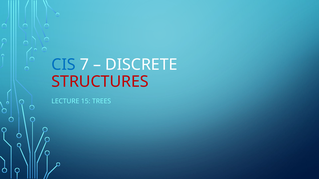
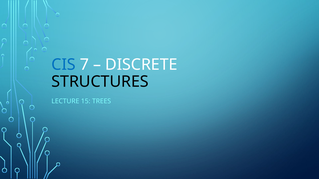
STRUCTURES colour: red -> black (100, 82)
